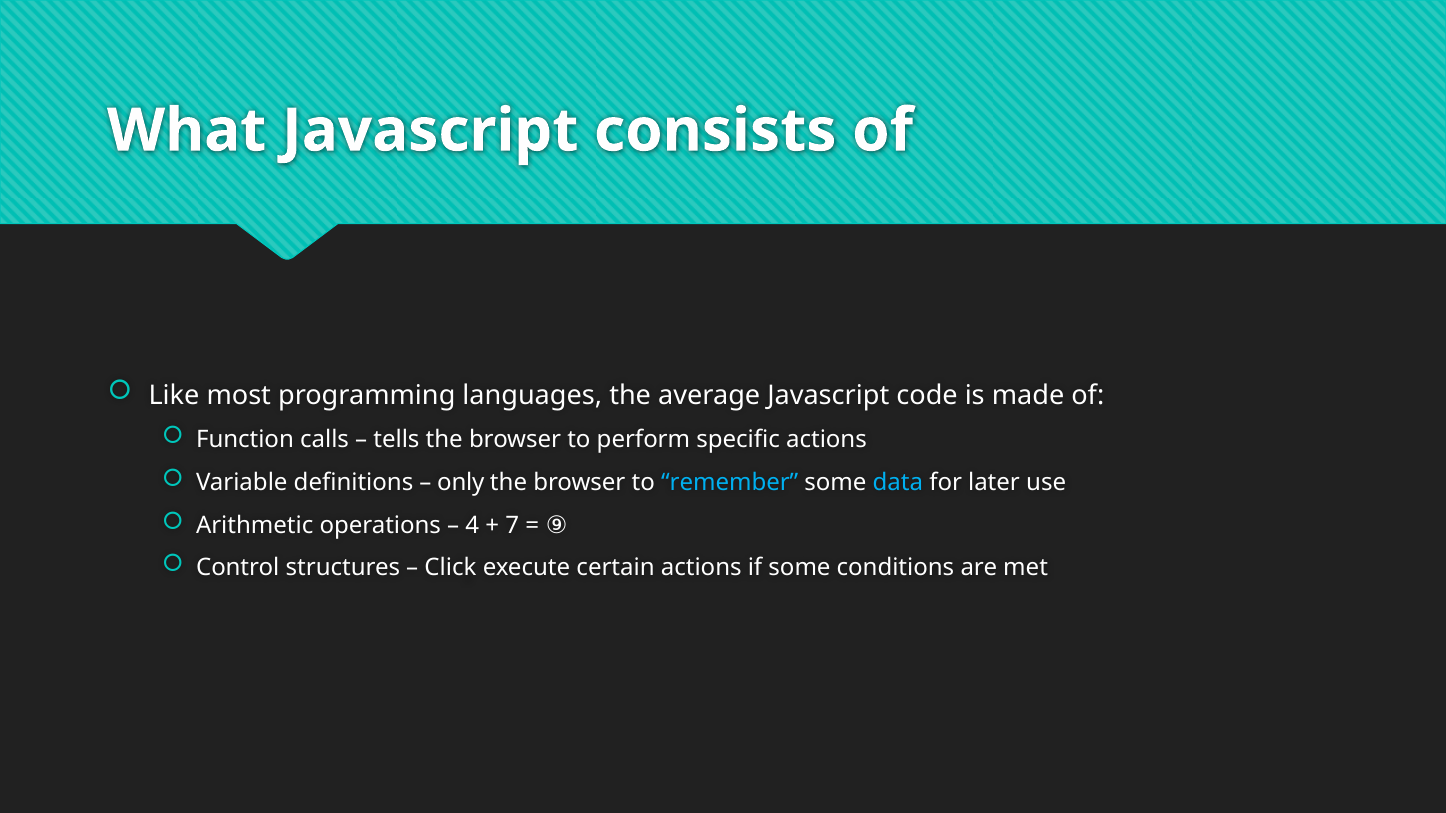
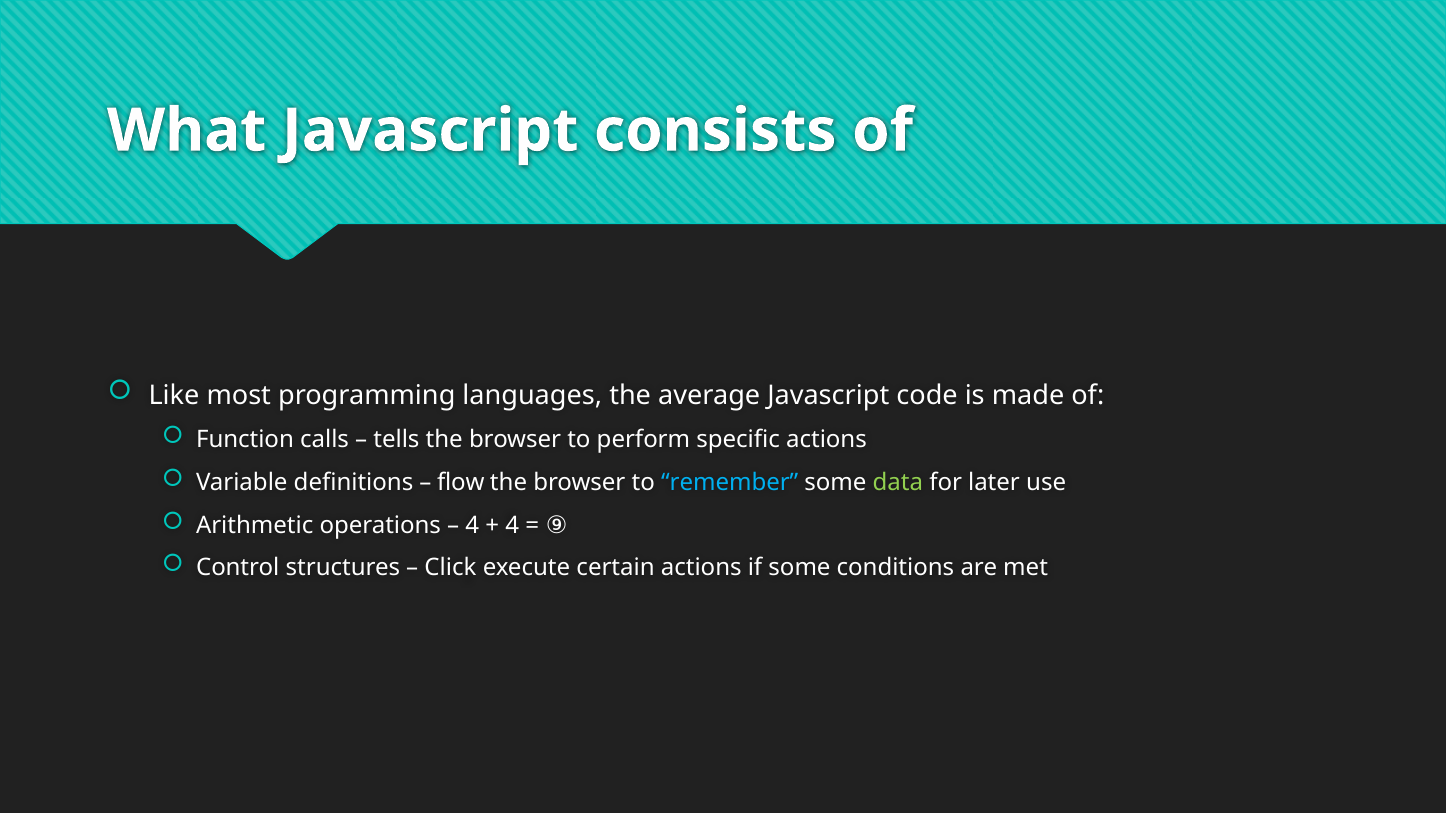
only: only -> flow (461, 483)
data colour: light blue -> light green (898, 483)
7: 7 -> 4 (512, 525)
